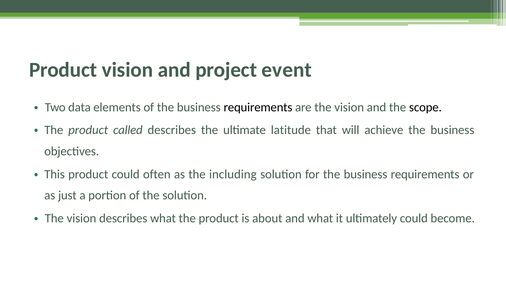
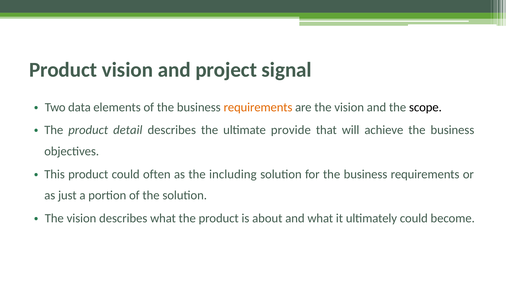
event: event -> signal (287, 70)
requirements colour: black -> orange (258, 107)
called: called -> detail (128, 130)
latitude: latitude -> provide (291, 130)
